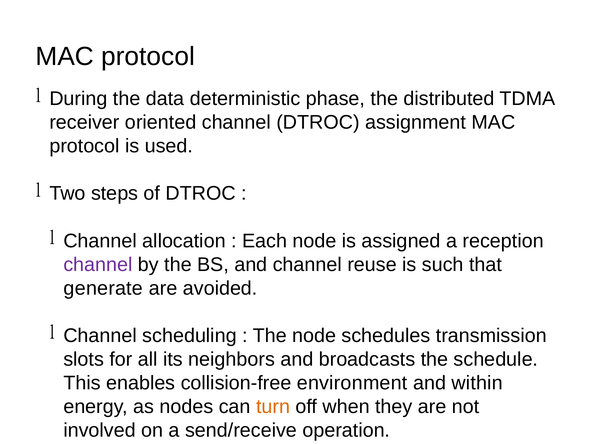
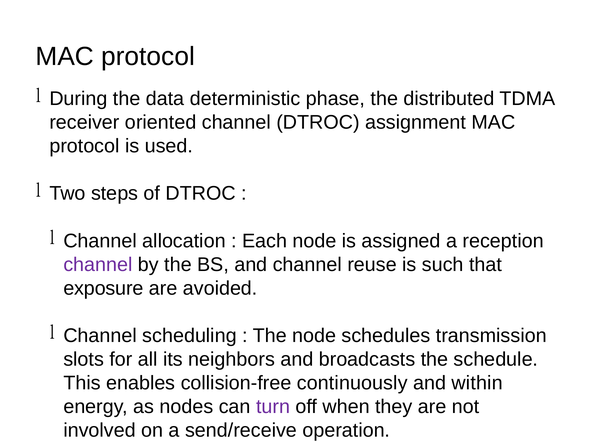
generate: generate -> exposure (103, 288)
environment: environment -> continuously (352, 383)
turn colour: orange -> purple (273, 407)
